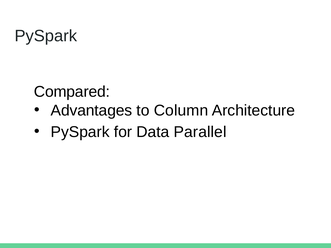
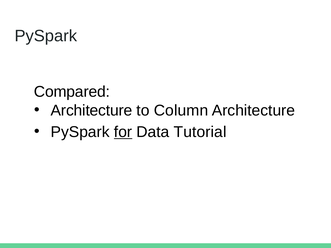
Advantages: Advantages -> Architecture (92, 111)
for underline: none -> present (123, 132)
Parallel: Parallel -> Tutorial (200, 132)
